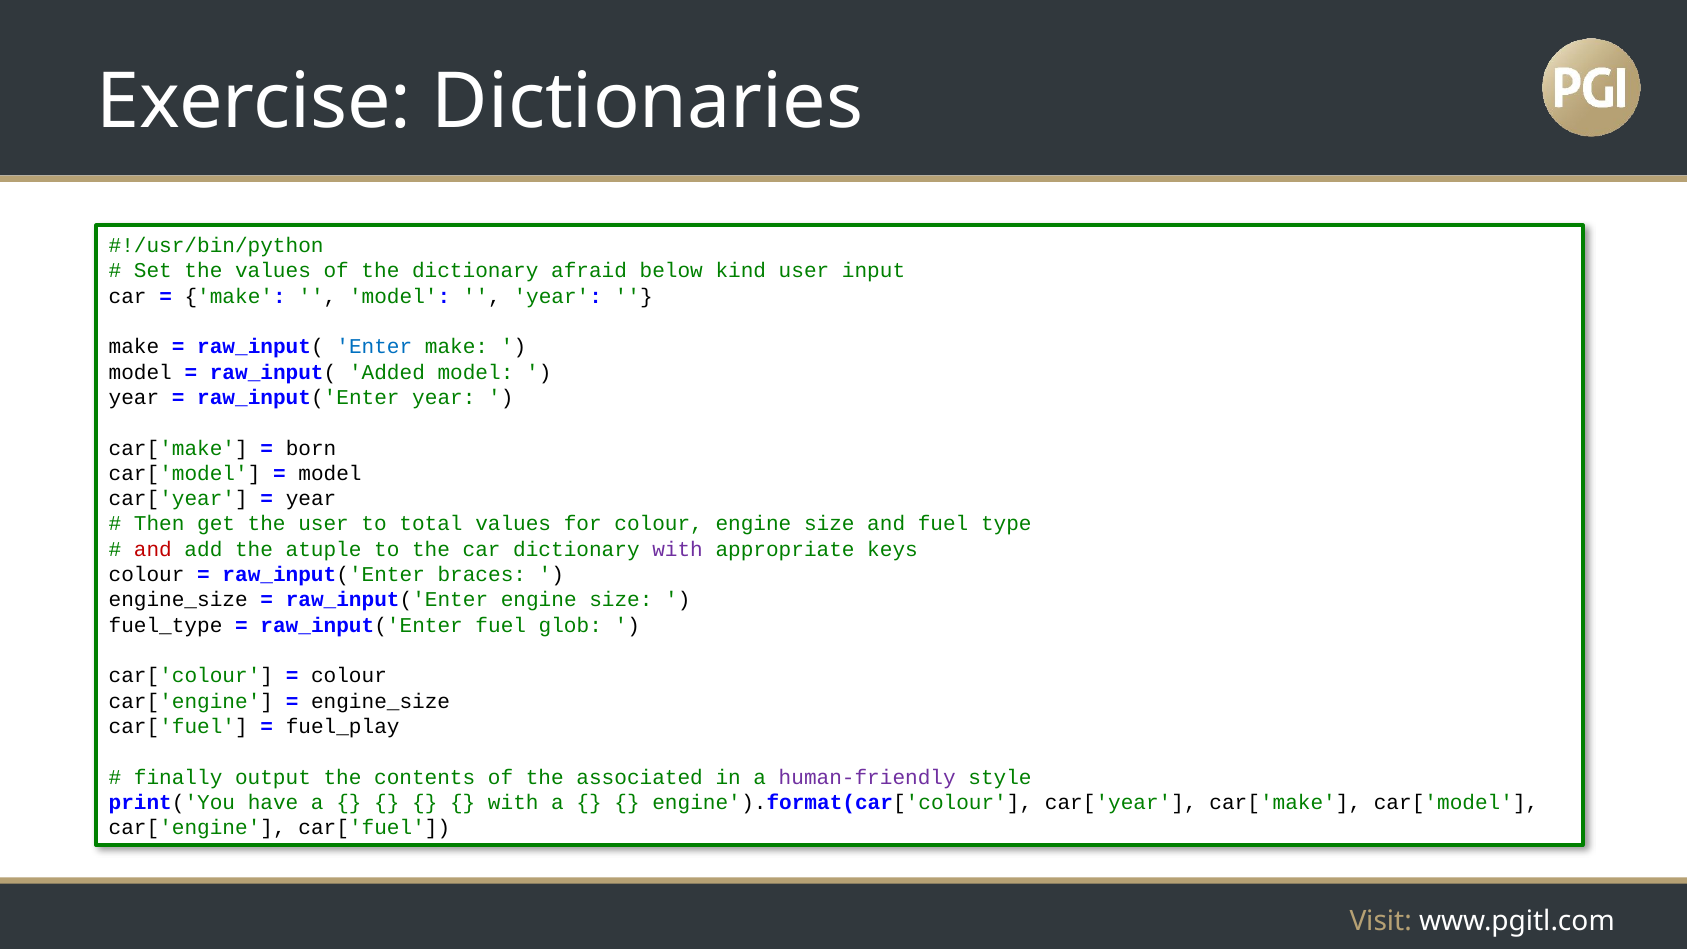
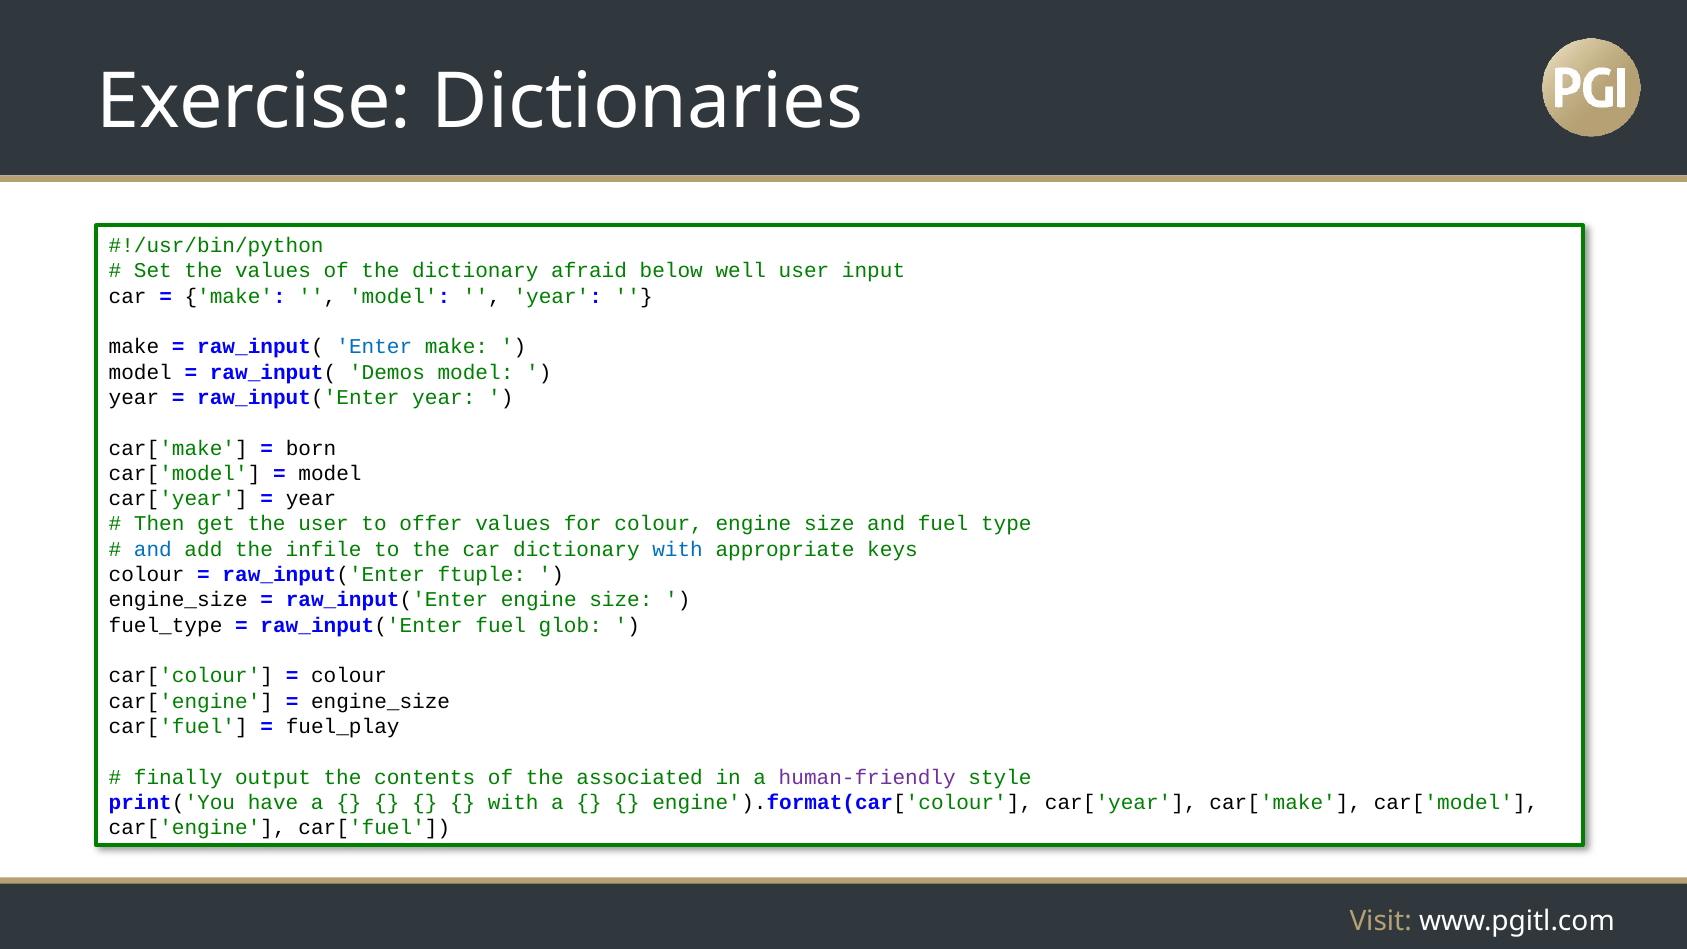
kind: kind -> well (741, 271)
Added: Added -> Demos (387, 372)
total: total -> offer (431, 524)
and colour: red -> blue (153, 549)
atuple: atuple -> infile (324, 549)
with colour: purple -> blue (678, 549)
braces: braces -> ftuple (482, 575)
